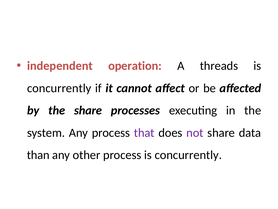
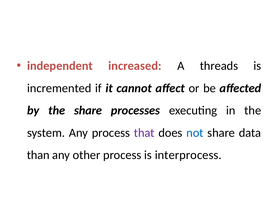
operation: operation -> increased (135, 66)
concurrently: concurrently -> incremented (59, 88)
not colour: purple -> blue (195, 132)
process is concurrently: concurrently -> interprocess (188, 155)
